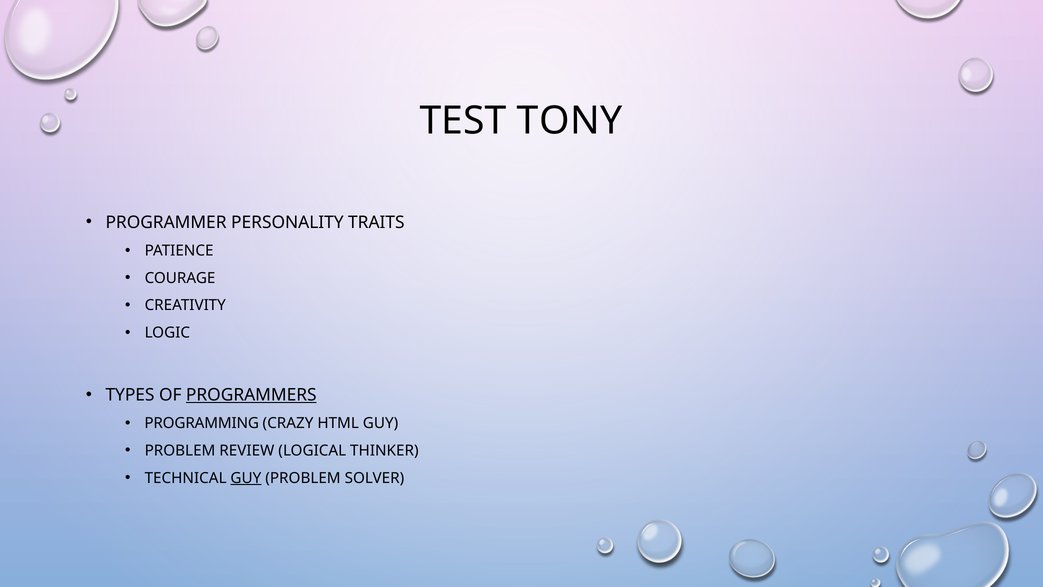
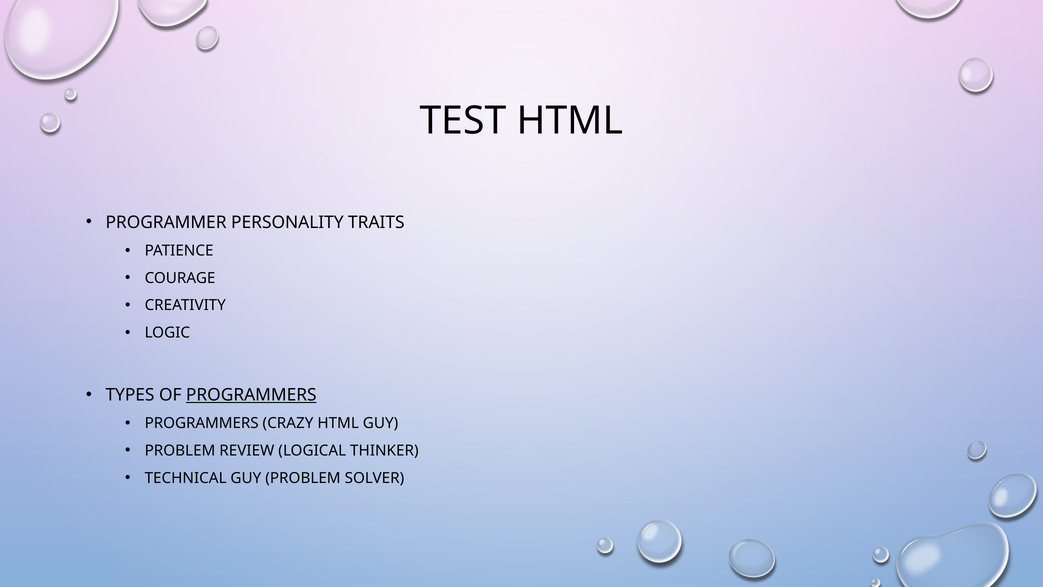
TEST TONY: TONY -> HTML (570, 121)
PROGRAMMING: PROGRAMMING -> PROGRAMMERS (202, 423)
GUY underline: present -> none (246, 478)
